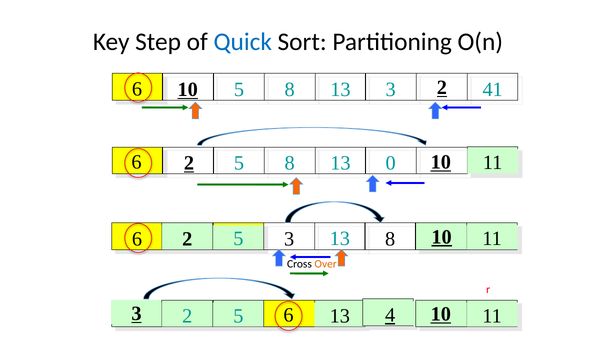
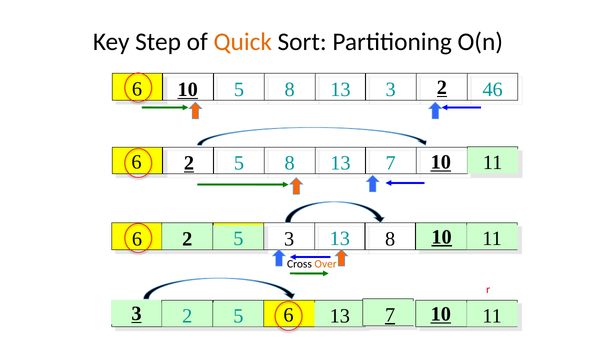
Quick colour: blue -> orange (243, 42)
41: 41 -> 46 (493, 90)
8 13 0: 0 -> 7 (391, 163)
5 13 4: 4 -> 7 (390, 315)
